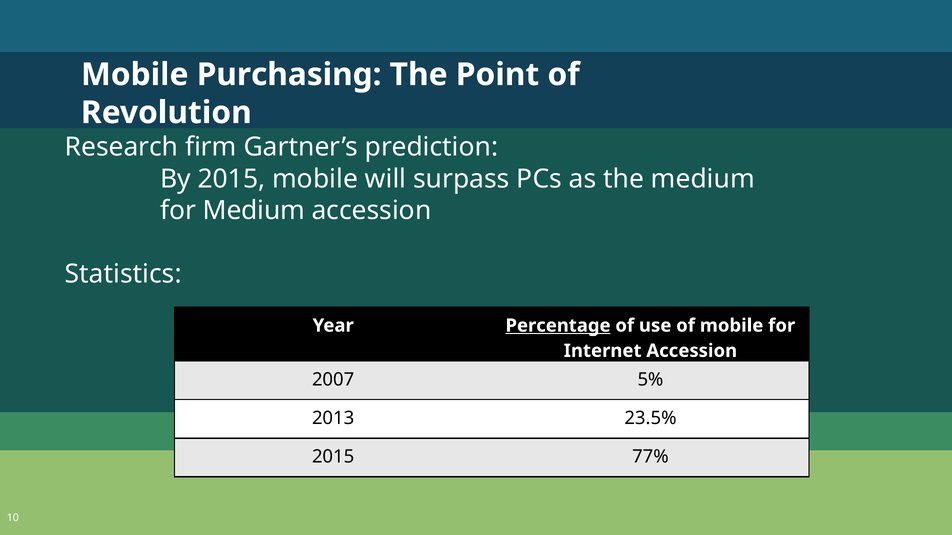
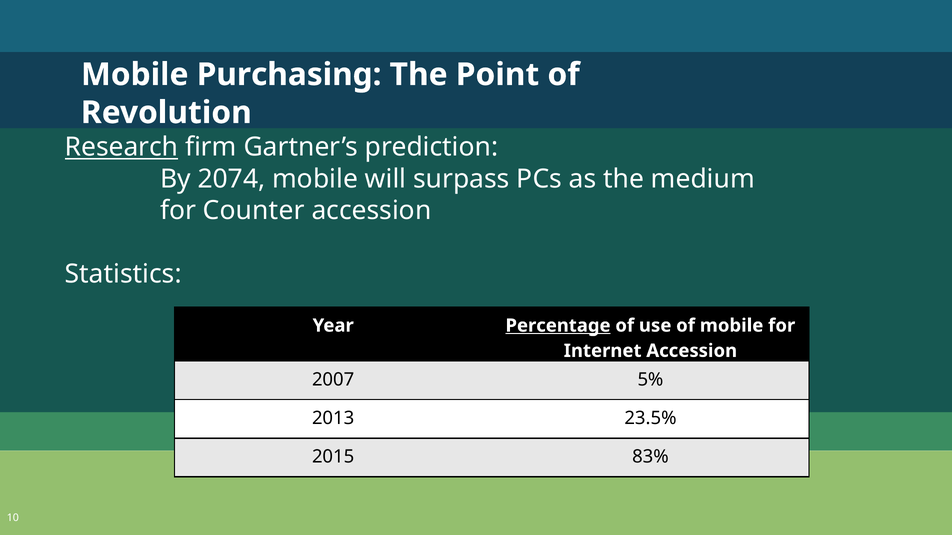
Research underline: none -> present (122, 147)
By 2015: 2015 -> 2074 (232, 179)
for Medium: Medium -> Counter (254, 211)
77%: 77% -> 83% (650, 457)
